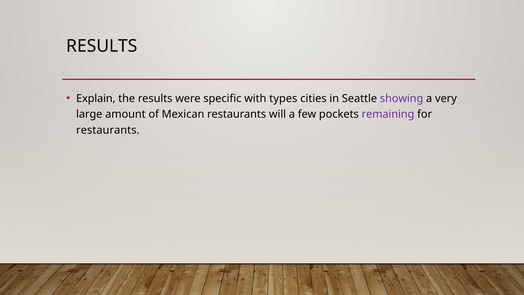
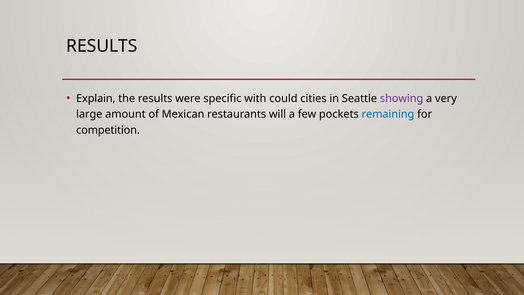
types: types -> could (283, 99)
remaining colour: purple -> blue (388, 114)
restaurants: restaurants -> competition (108, 130)
